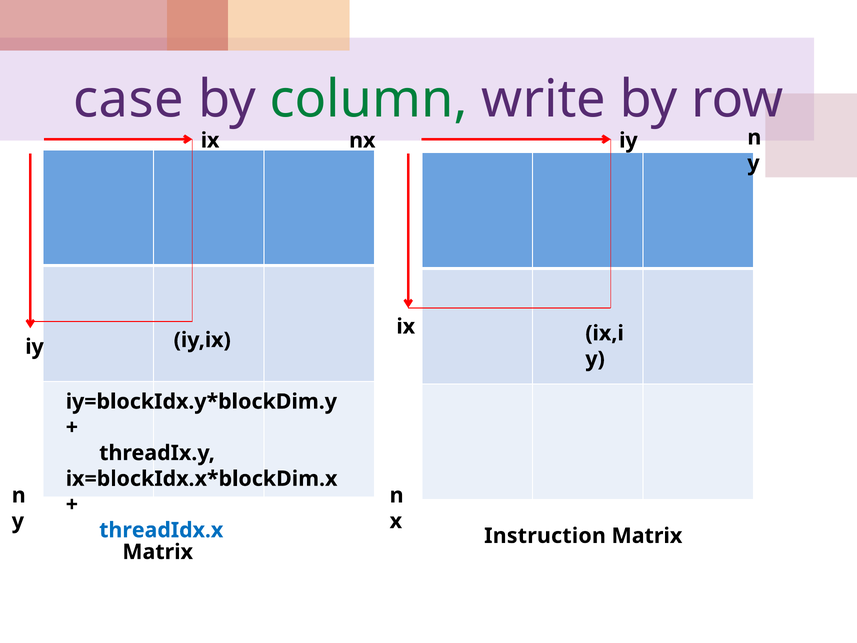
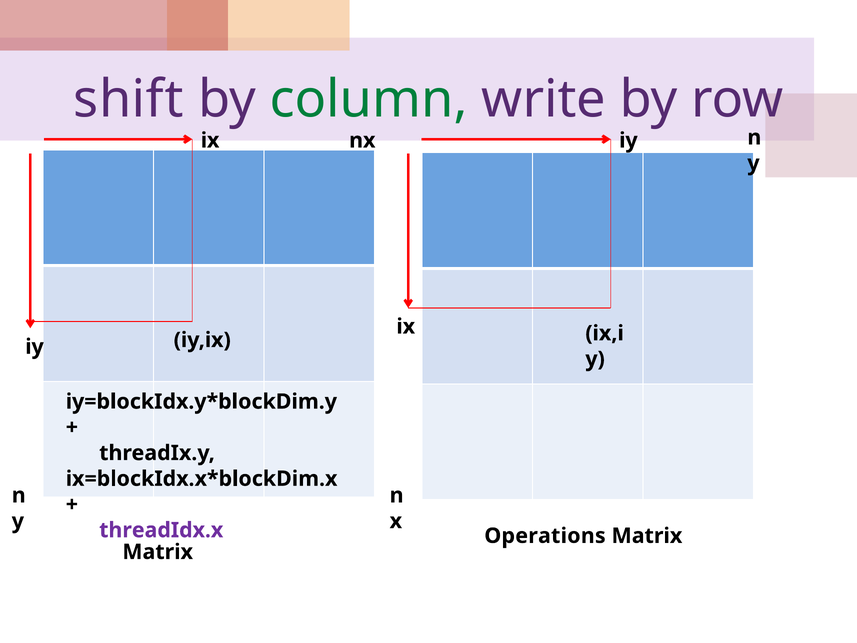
case: case -> shift (128, 99)
threadIdx.x colour: blue -> purple (161, 530)
Instruction: Instruction -> Operations (545, 536)
